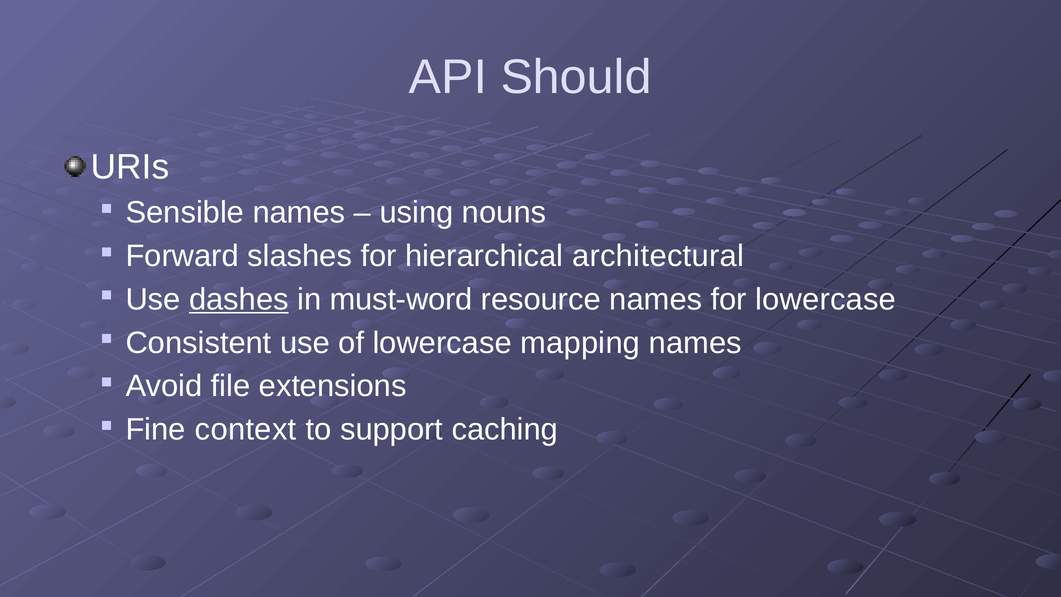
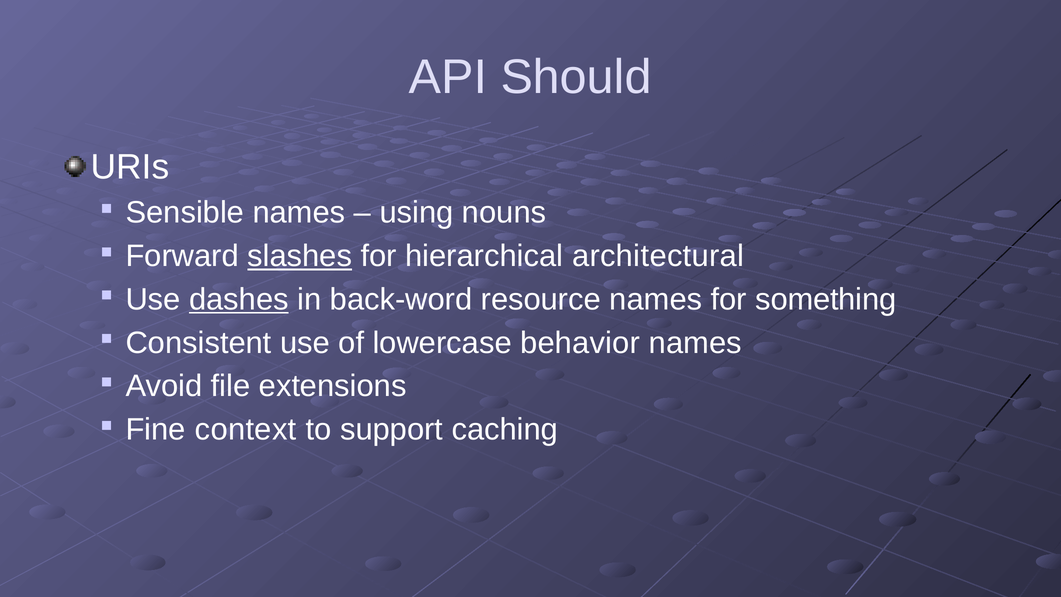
slashes underline: none -> present (300, 256)
must-word: must-word -> back-word (401, 299)
for lowercase: lowercase -> something (826, 299)
mapping: mapping -> behavior (580, 343)
